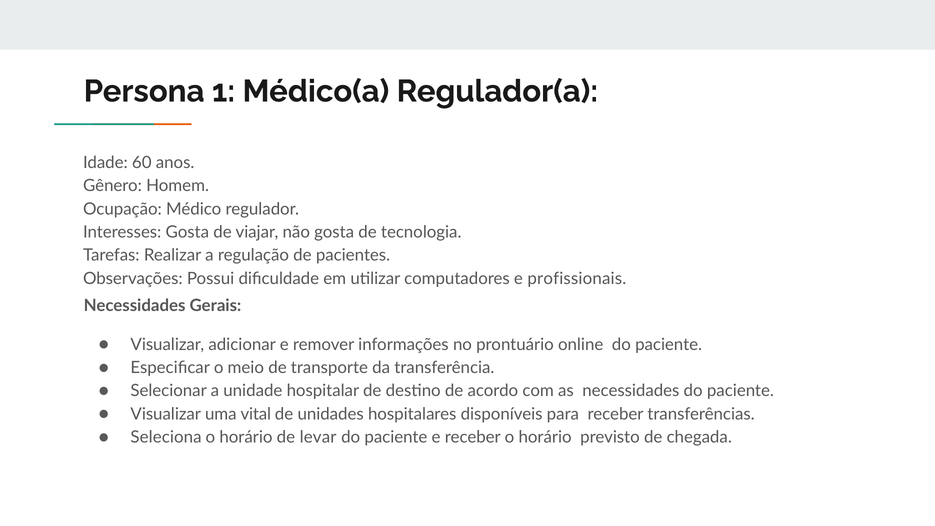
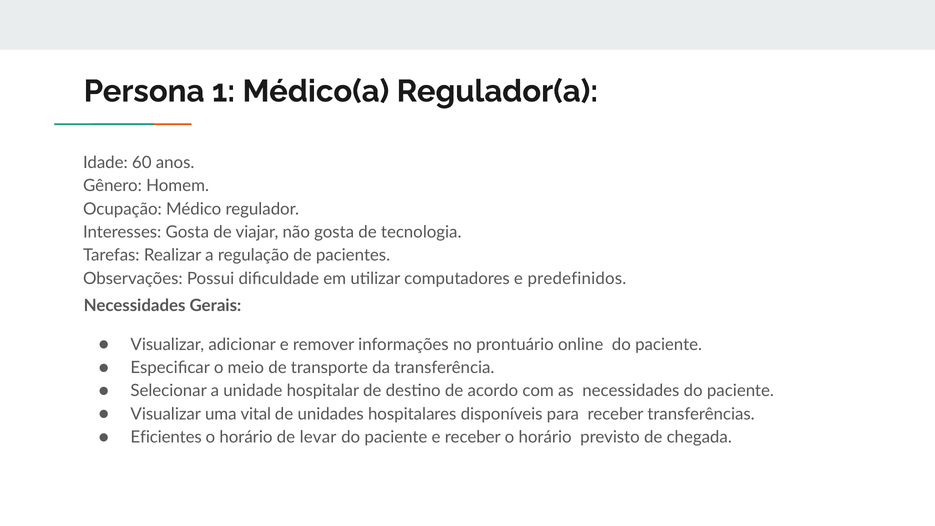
profissionais: profissionais -> predefinidos (577, 279)
Seleciona: Seleciona -> Eficientes (166, 437)
